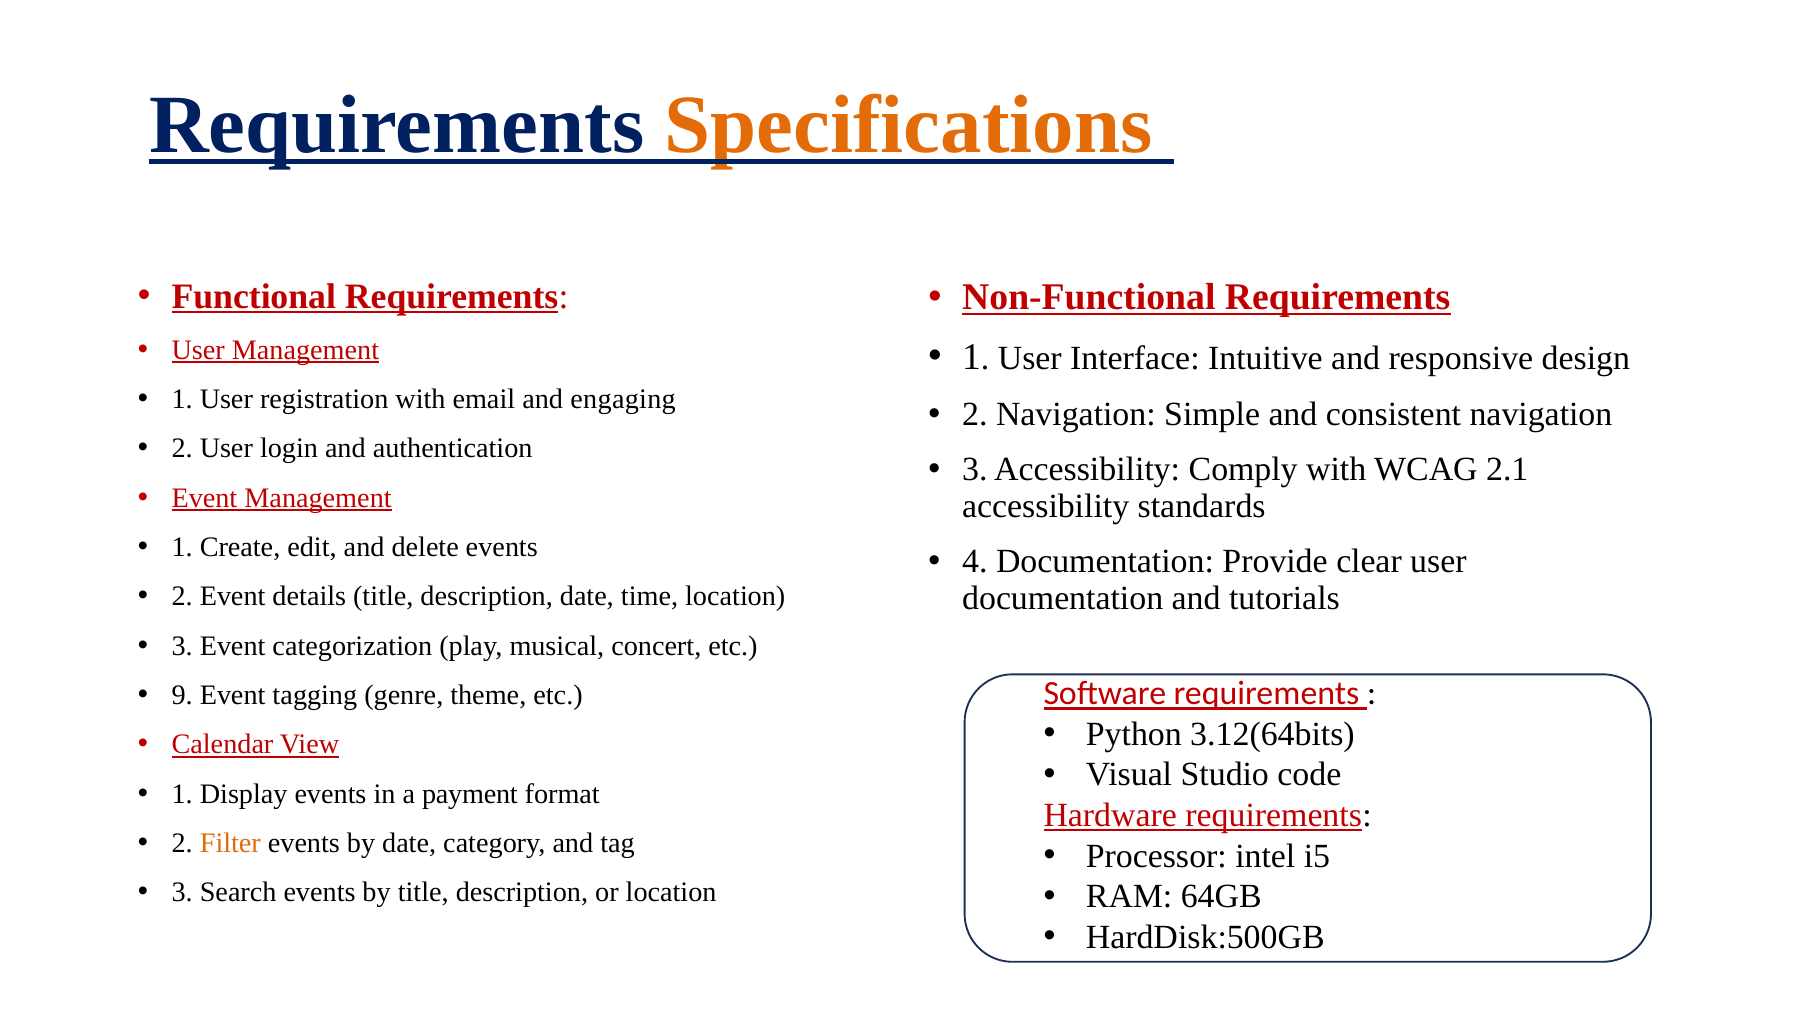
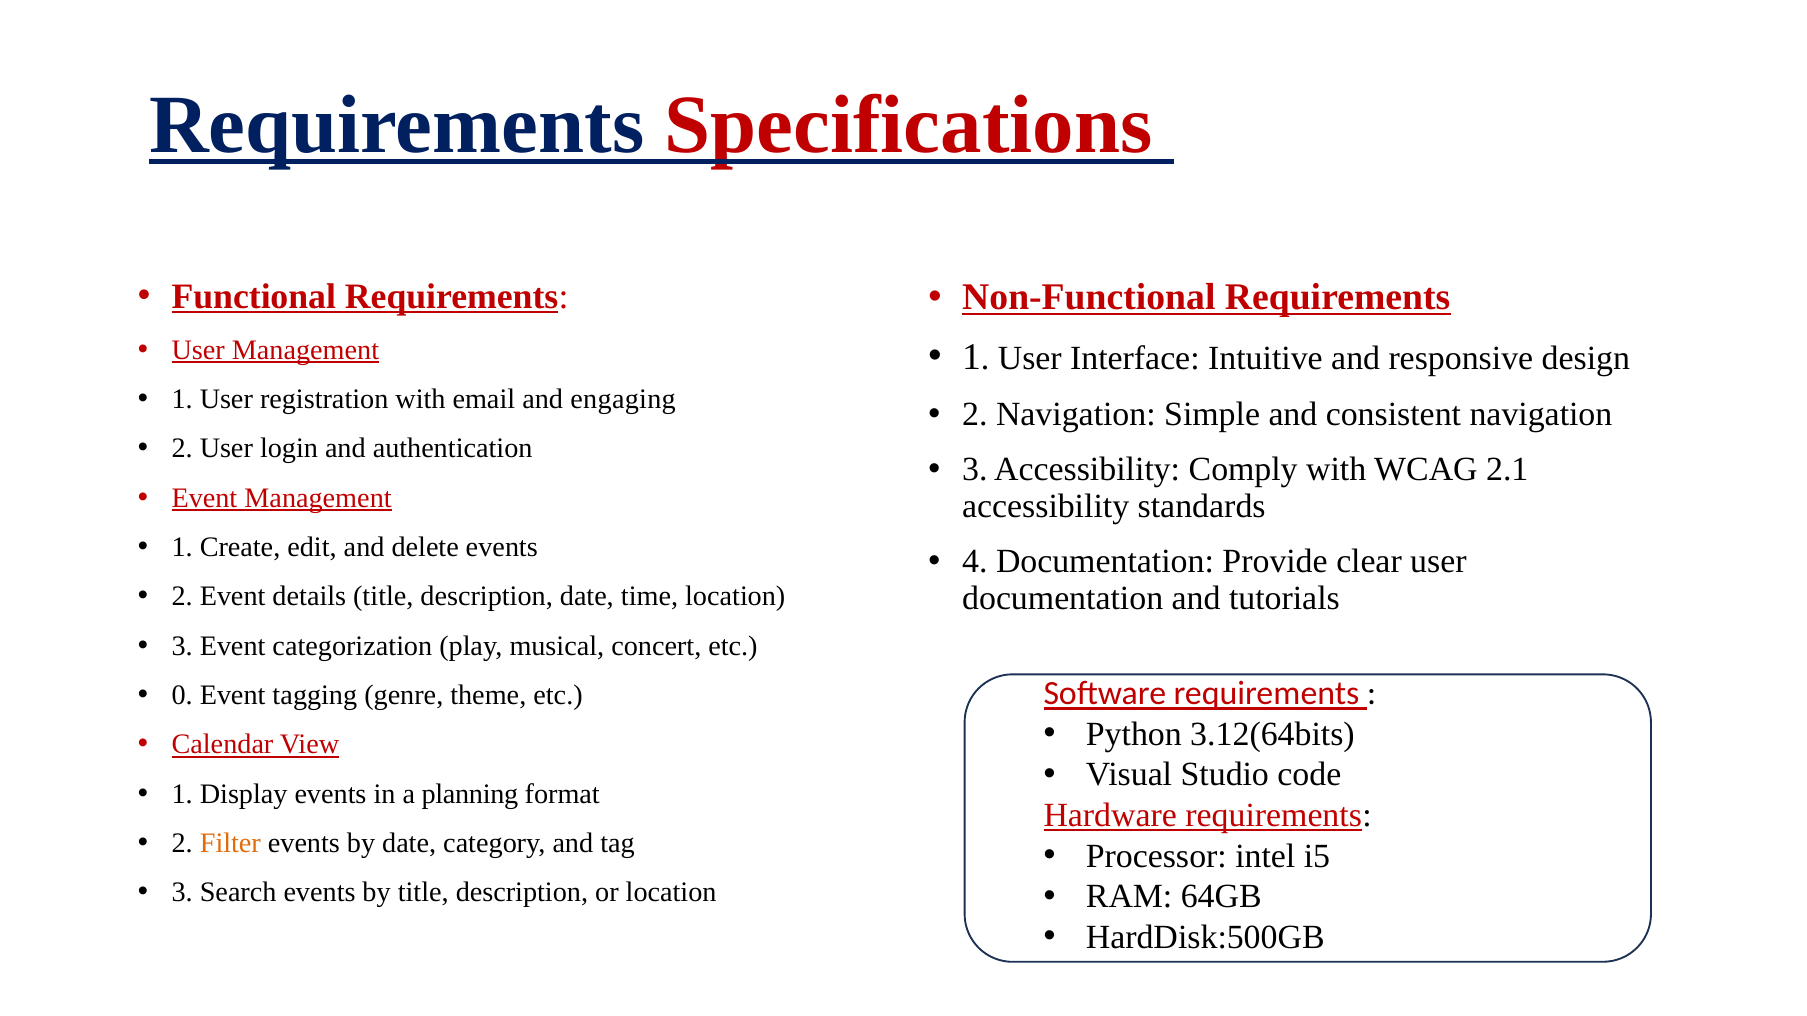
Specifications colour: orange -> red (909, 125)
9: 9 -> 0 (182, 695)
payment: payment -> planning (470, 794)
